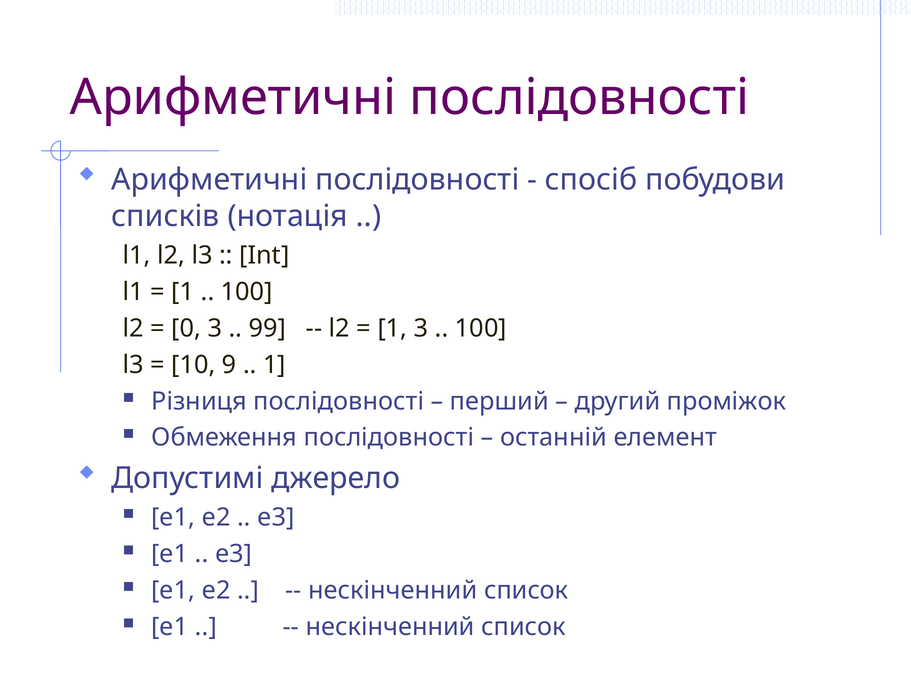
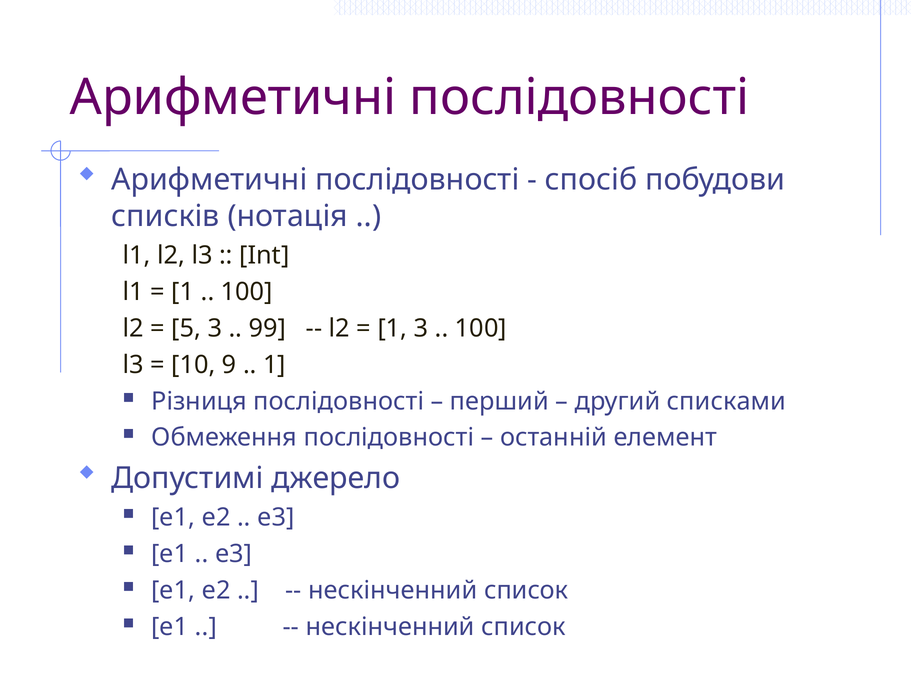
0: 0 -> 5 (186, 328)
проміжок: проміжок -> списками (726, 401)
